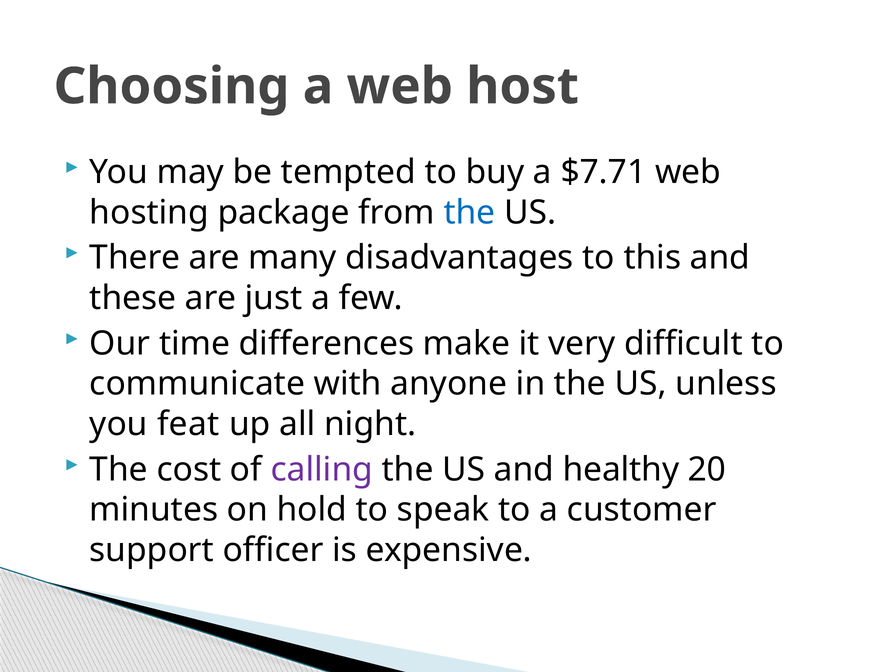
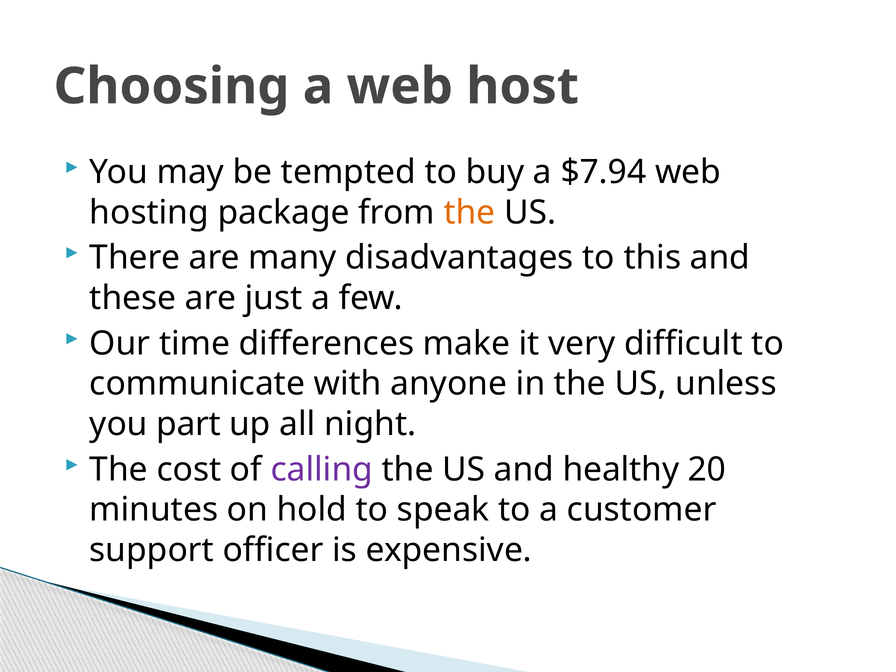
$7.71: $7.71 -> $7.94 (603, 172)
the colour: blue -> orange (469, 212)
feat: feat -> part (189, 424)
